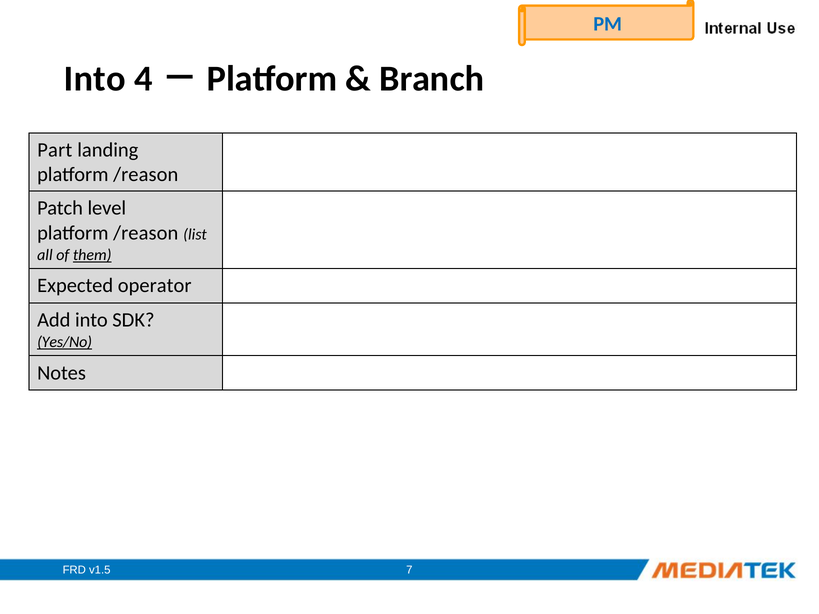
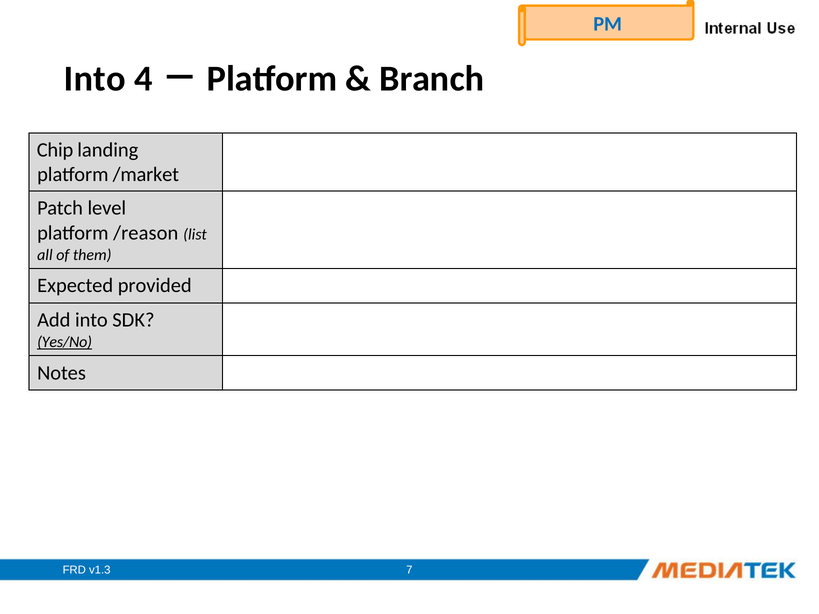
Part: Part -> Chip (55, 150)
/reason: /reason -> /market (146, 175)
them underline: present -> none (92, 255)
operator: operator -> provided (155, 286)
v1.5: v1.5 -> v1.3 (100, 570)
